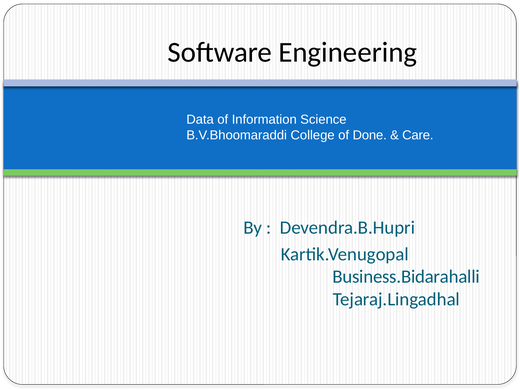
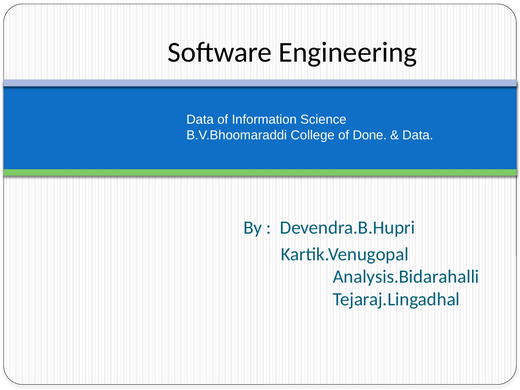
Care: Care -> Data (418, 135)
Business.Bidarahalli: Business.Bidarahalli -> Analysis.Bidarahalli (406, 277)
